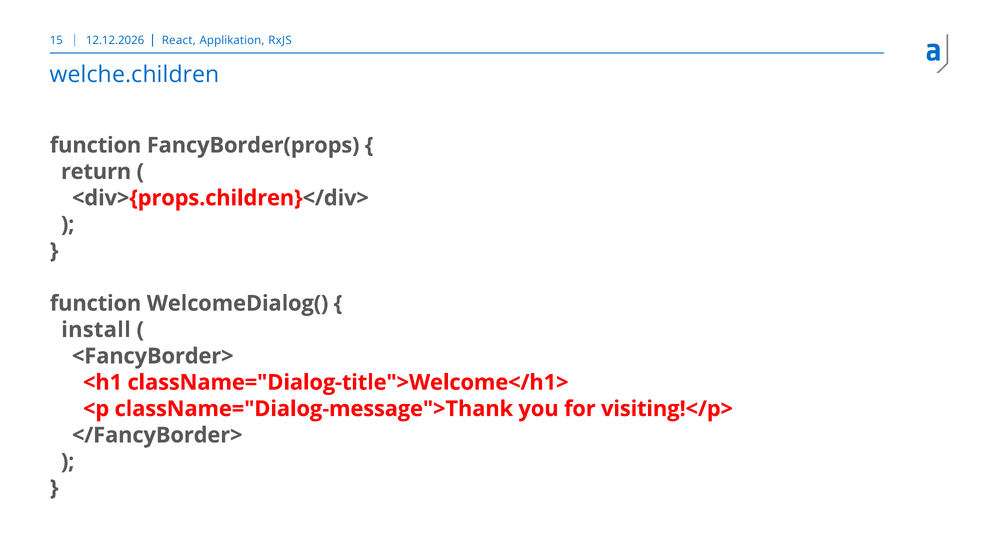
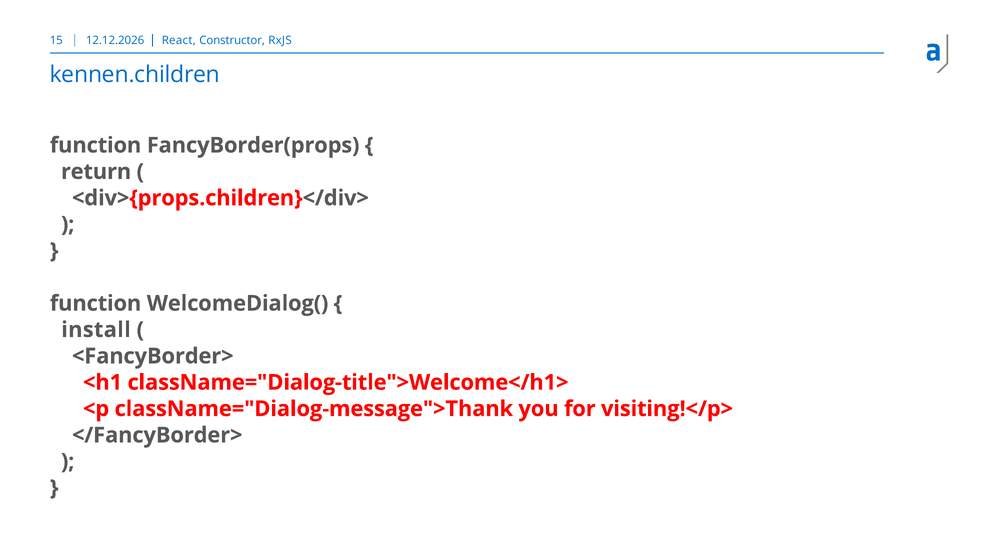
Applikation: Applikation -> Constructor (232, 40)
welche.children: welche.children -> kennen.children (135, 75)
